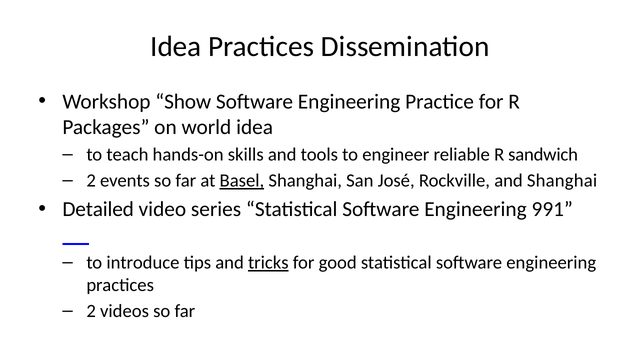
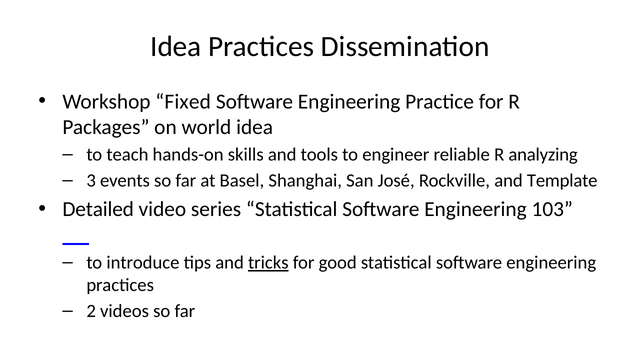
Show: Show -> Fixed (183, 102)
sandwich: sandwich -> analyzing (543, 155)
2: 2 -> 3 (91, 181)
Basel underline: present -> none (242, 181)
and Shanghai: Shanghai -> Template (562, 181)
991: 991 -> 103 (552, 209)
